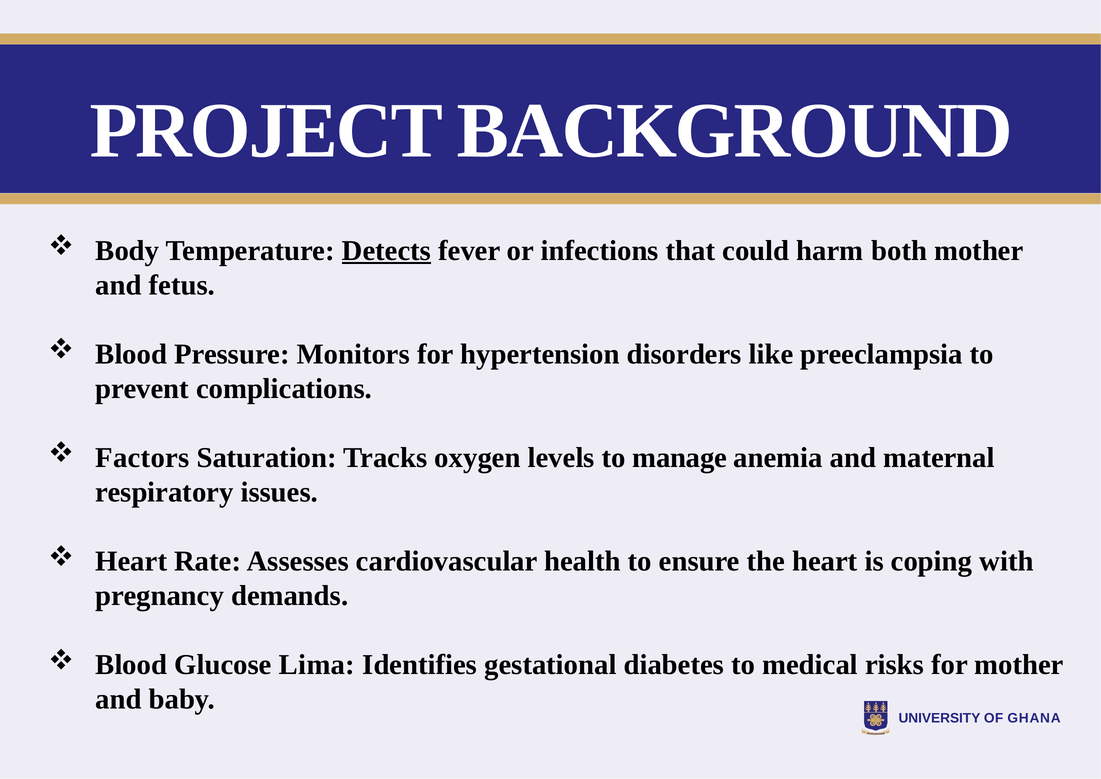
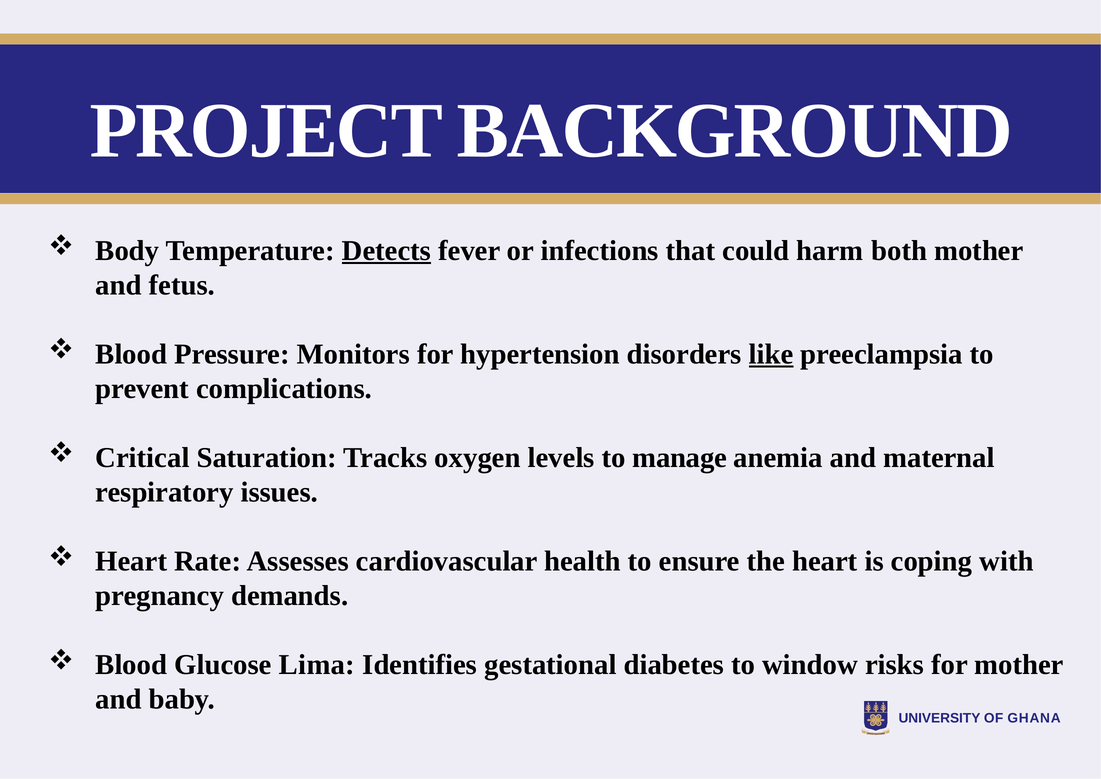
like underline: none -> present (771, 354)
Factors: Factors -> Critical (142, 457)
medical: medical -> window (810, 665)
